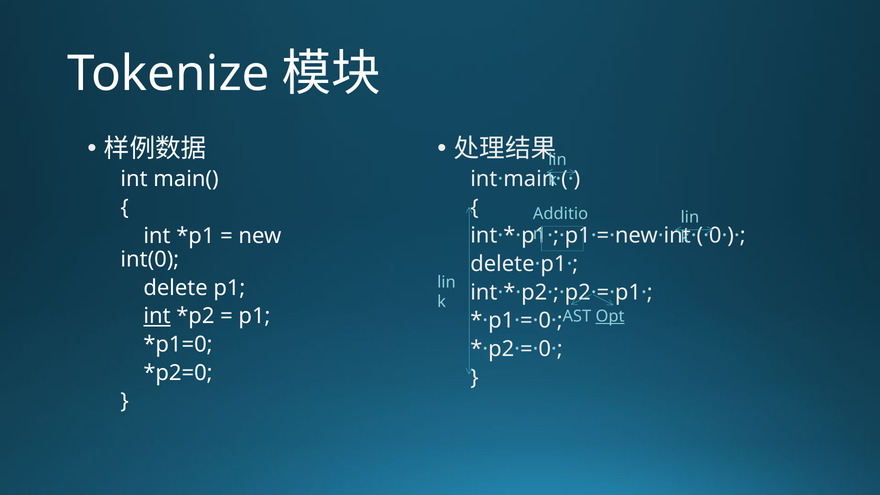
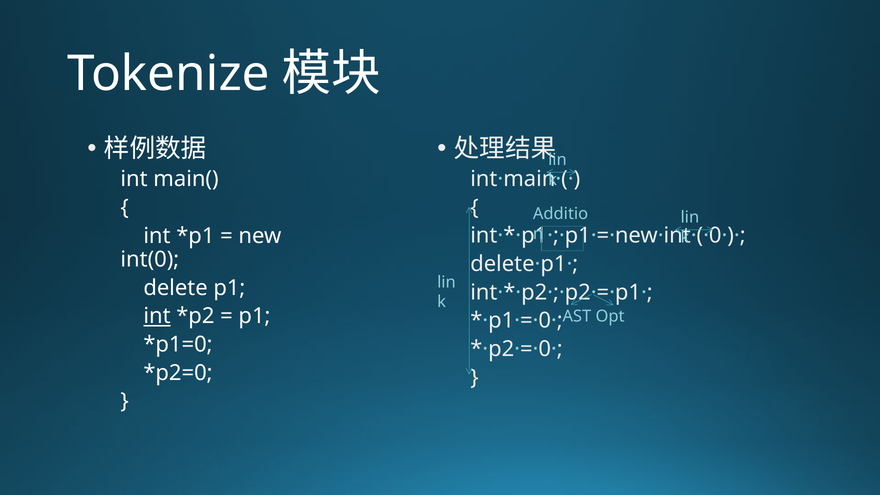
Opt underline: present -> none (610, 316)
